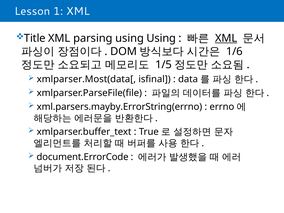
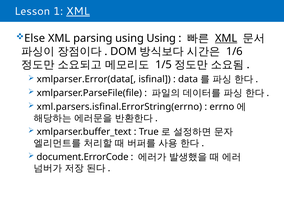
XML underline: none -> present (78, 11)
Title: Title -> Else (35, 38)
xmlparser.Most(data[: xmlparser.Most(data[ -> xmlparser.Error(data[ (86, 79)
xml.parsers.mayby.ErrorString(errno: xml.parsers.mayby.ErrorString(errno -> xml.parsers.isfinal.ErrorString(errno (119, 107)
